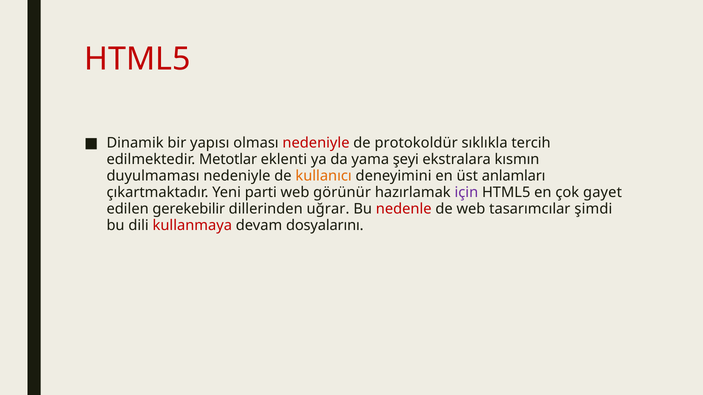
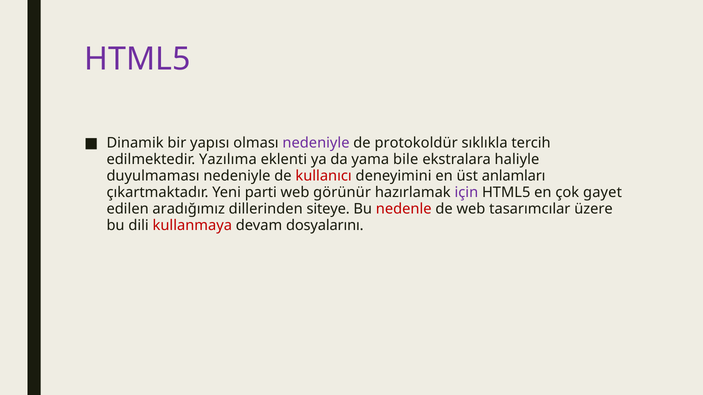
HTML5 colour: red -> purple (138, 59)
nedeniyle colour: red -> purple (316, 143)
Metotlar: Metotlar -> Yazılıma (228, 159)
şeyi: şeyi -> bile (406, 159)
kısmın: kısmın -> haliyle (517, 159)
kullanıcı colour: orange -> red (324, 176)
gerekebilir: gerekebilir -> aradığımız (189, 209)
uğrar: uğrar -> siteye (328, 209)
şimdi: şimdi -> üzere (593, 209)
